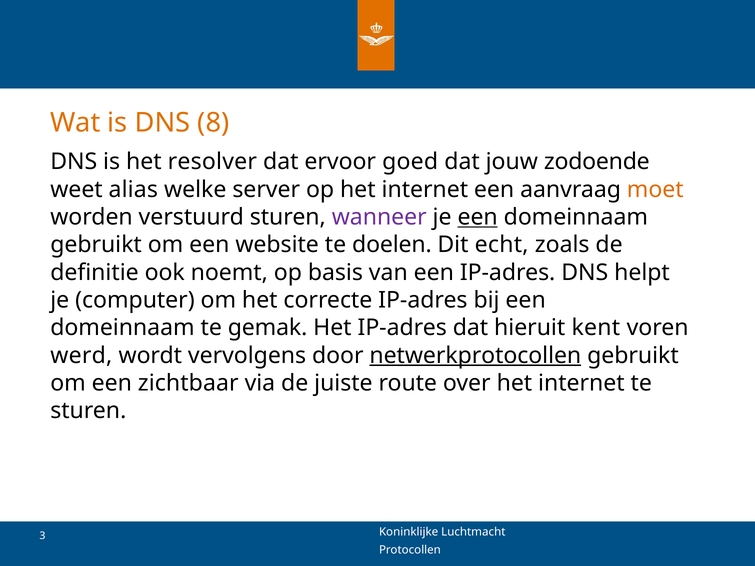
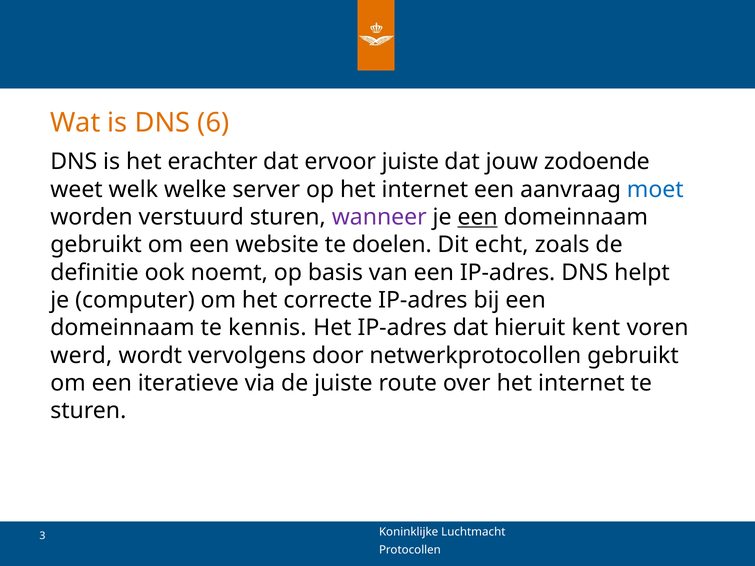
8: 8 -> 6 (213, 123)
resolver: resolver -> erachter (213, 162)
ervoor goed: goed -> juiste (410, 162)
alias: alias -> welk (133, 190)
moet colour: orange -> blue (655, 190)
gemak: gemak -> kennis (267, 328)
netwerkprotocollen underline: present -> none (475, 356)
zichtbaar: zichtbaar -> iteratieve (188, 383)
